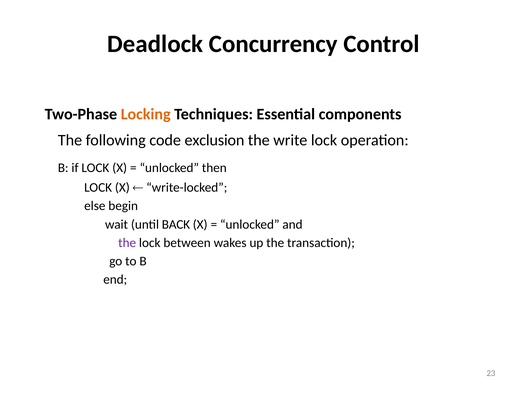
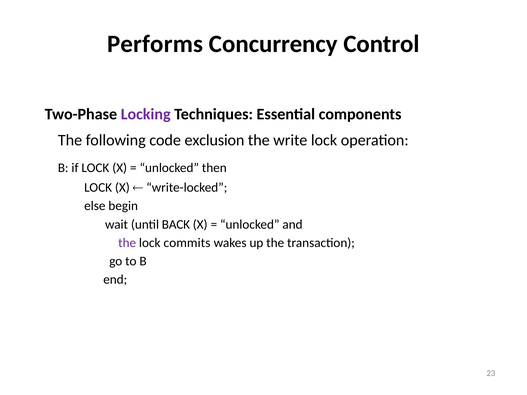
Deadlock: Deadlock -> Performs (155, 44)
Locking colour: orange -> purple (146, 114)
between: between -> commits (187, 243)
